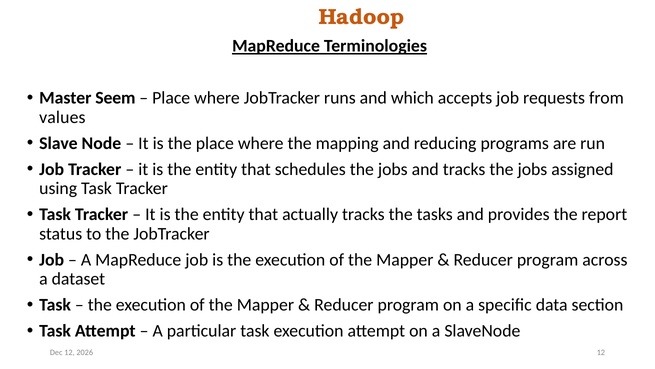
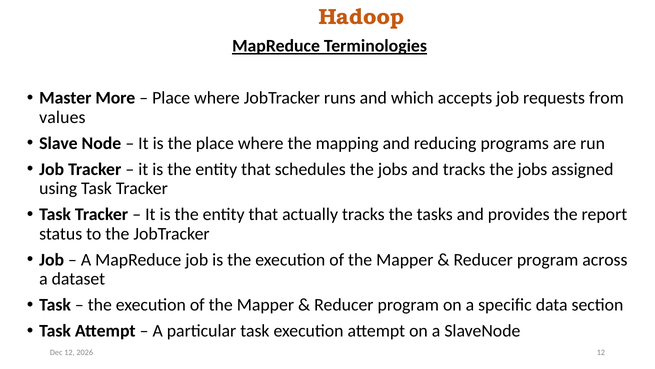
Seem: Seem -> More (115, 98)
